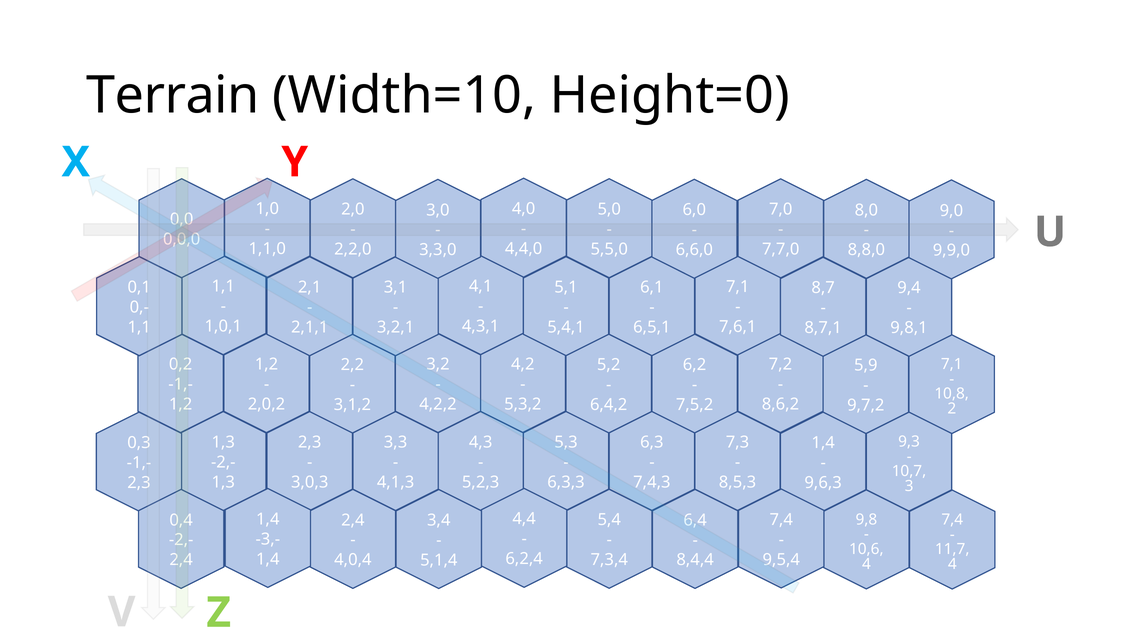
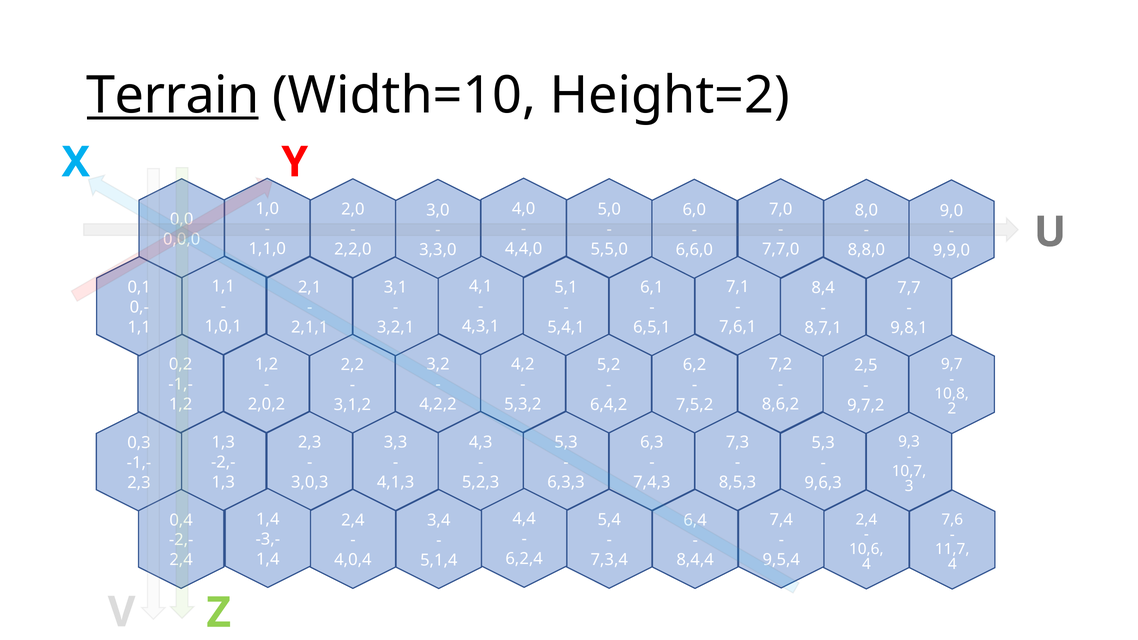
Terrain underline: none -> present (173, 96)
Height=0: Height=0 -> Height=2 (670, 96)
8,7: 8,7 -> 8,4 (823, 288)
9,4: 9,4 -> 7,7 (909, 288)
7,1: 7,1 -> 9,7 (952, 364)
5,9: 5,9 -> 2,5 (866, 365)
1,4: 1,4 -> 5,3 (823, 443)
9,8: 9,8 -> 2,4 (866, 520)
7,4: 7,4 -> 7,6 (952, 520)
